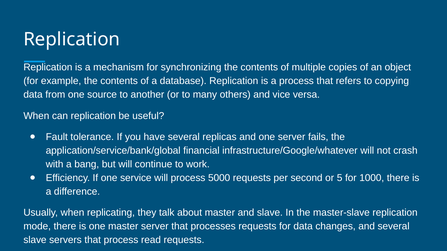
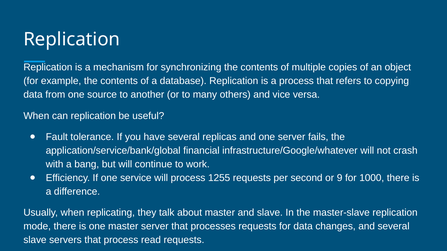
5000: 5000 -> 1255 (219, 178)
5: 5 -> 9 (340, 178)
